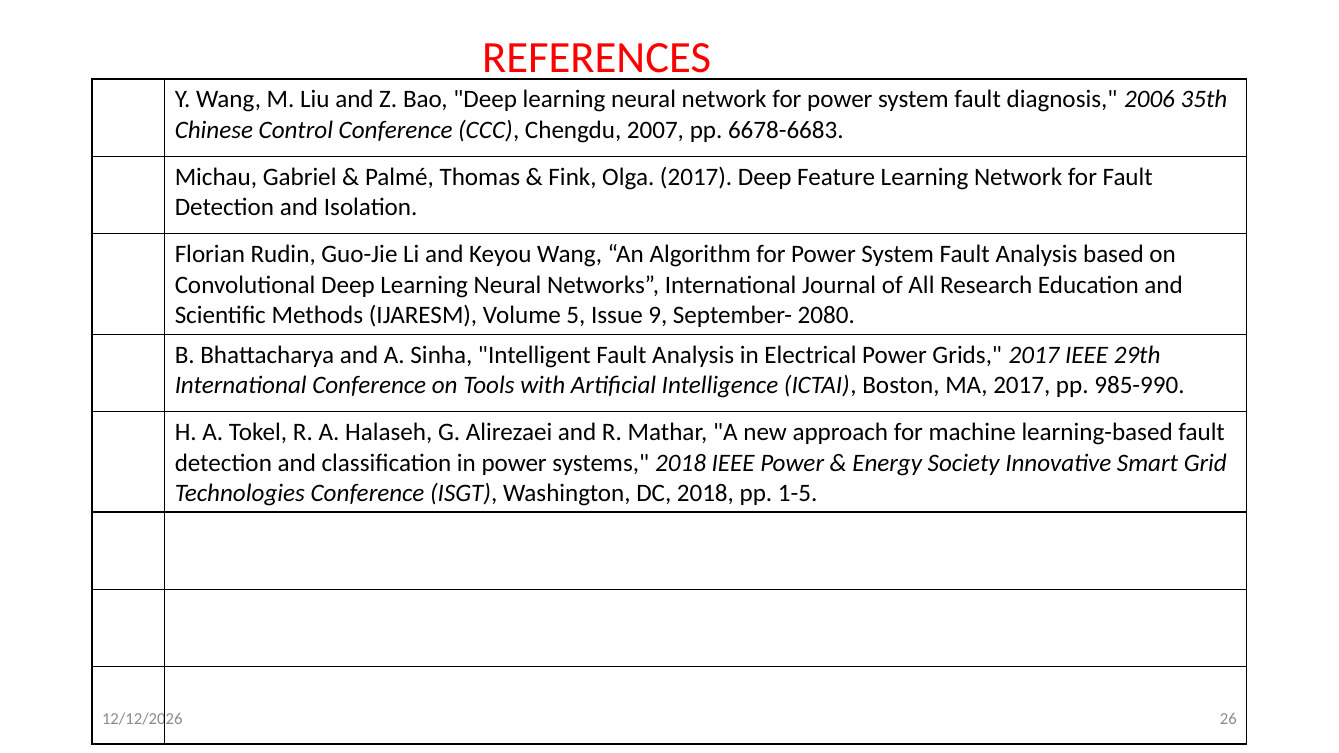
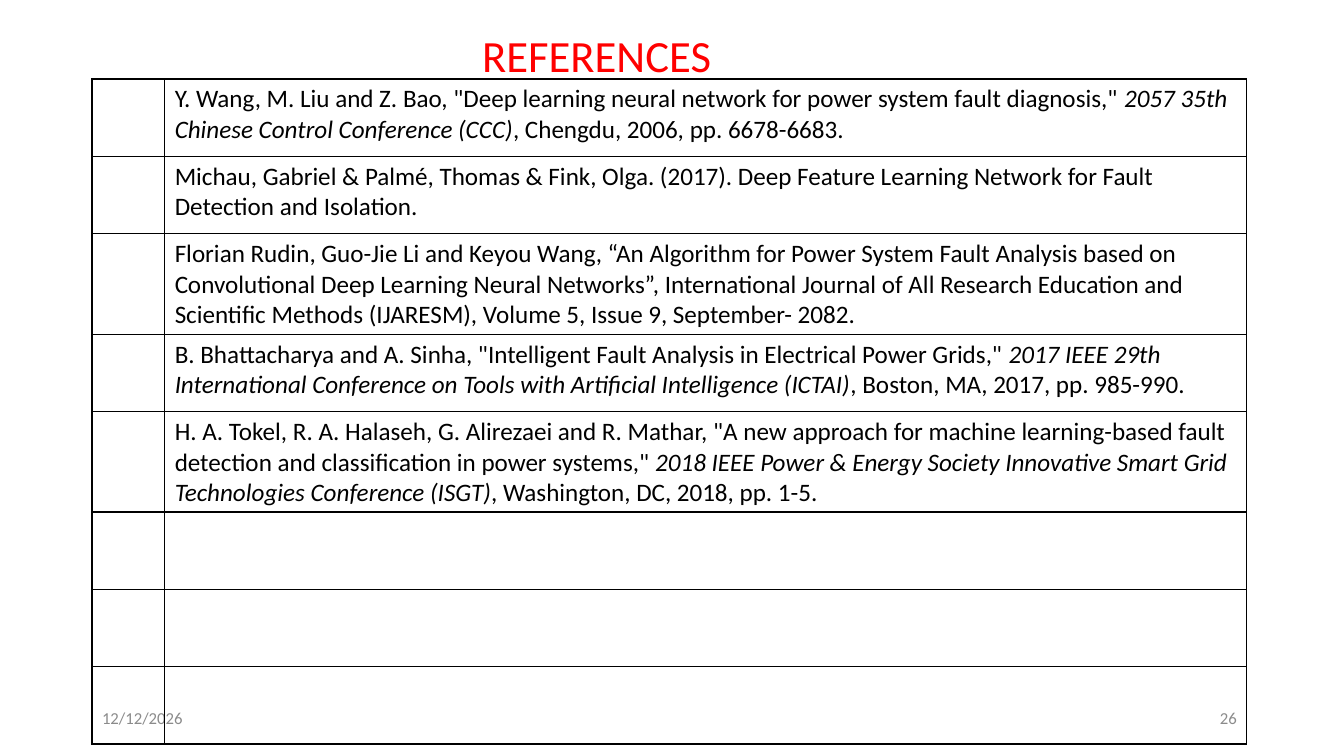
2006: 2006 -> 2057 (1150, 100)
2007: 2007 -> 2006 (655, 130)
2080: 2080 -> 2082 (826, 316)
